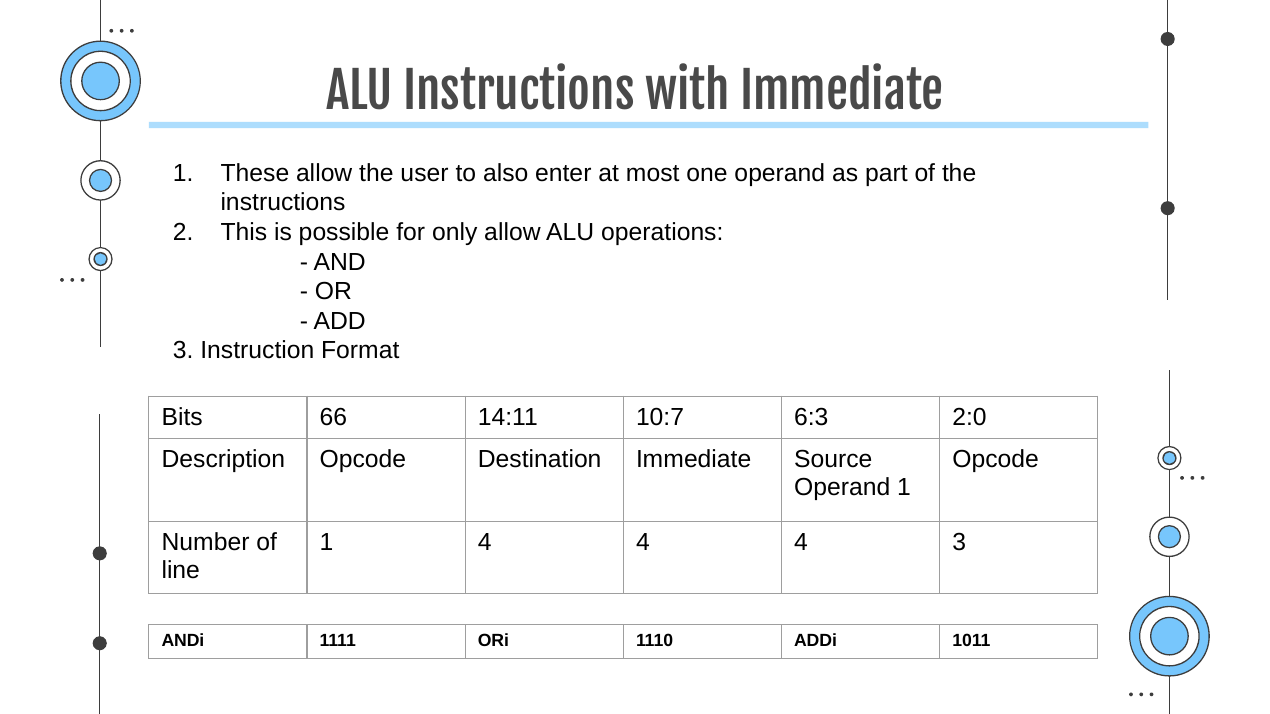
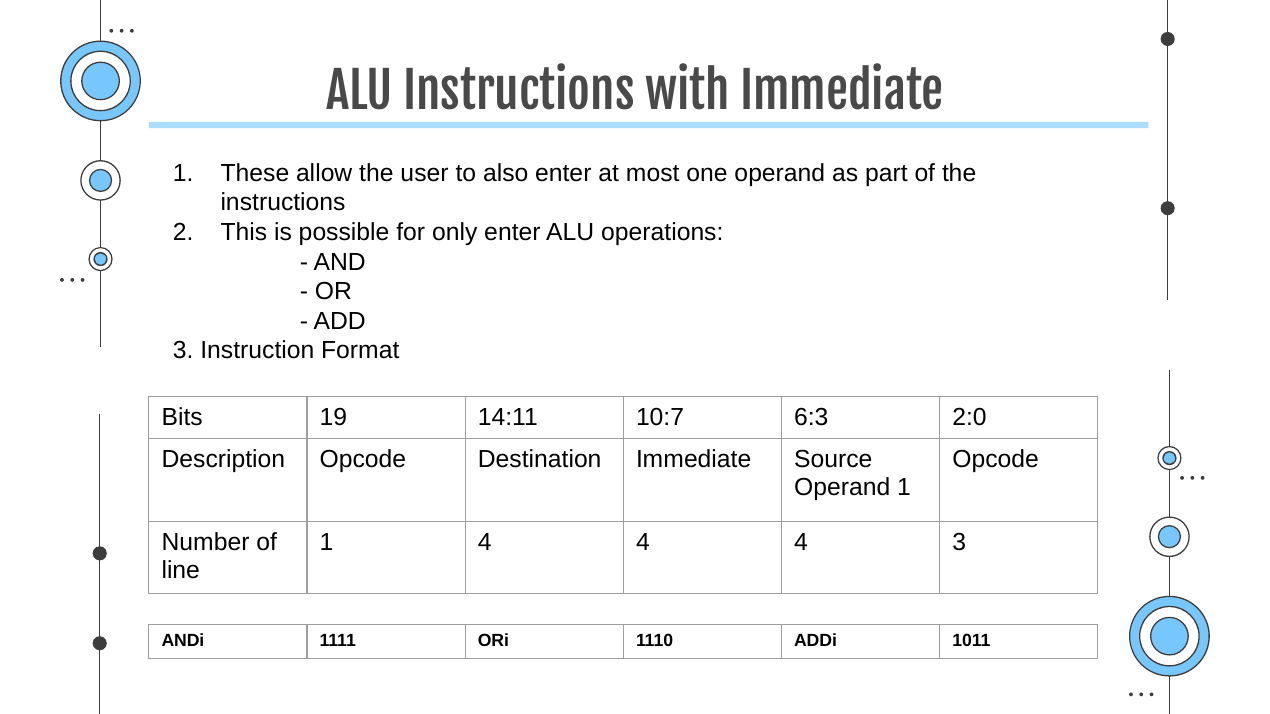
only allow: allow -> enter (512, 232)
66: 66 -> 19 (333, 417)
